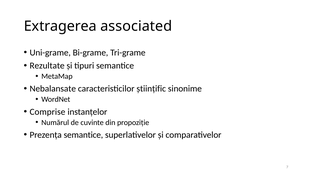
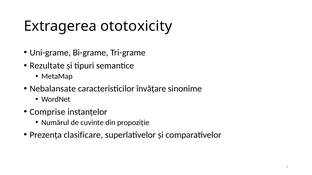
associated: associated -> ototoxicity (136, 26)
științific: științific -> învățare (151, 89)
Prezența semantice: semantice -> clasificare (83, 135)
